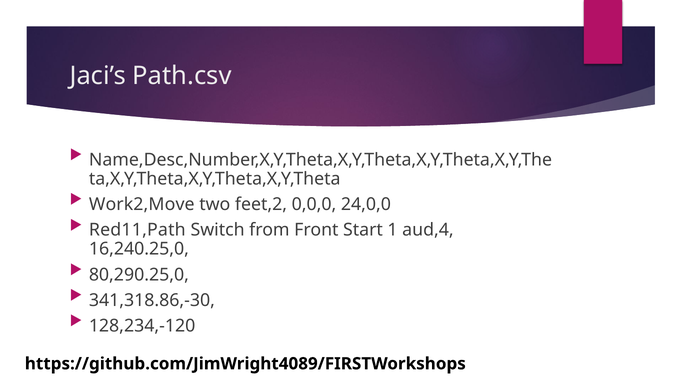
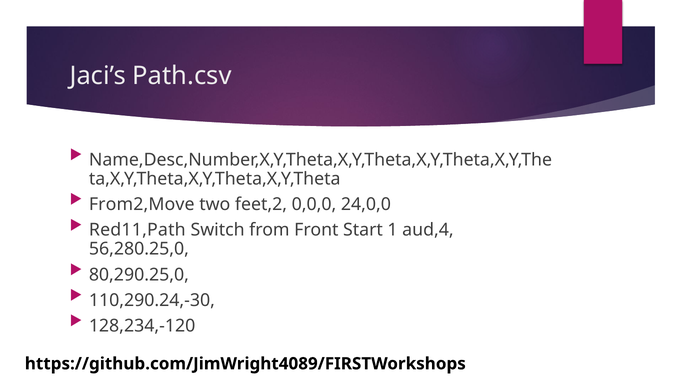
Work2,Move: Work2,Move -> From2,Move (142, 205)
16,240.25,0: 16,240.25,0 -> 56,280.25,0 (139, 250)
341,318.86,-30: 341,318.86,-30 -> 110,290.24,-30 (152, 301)
